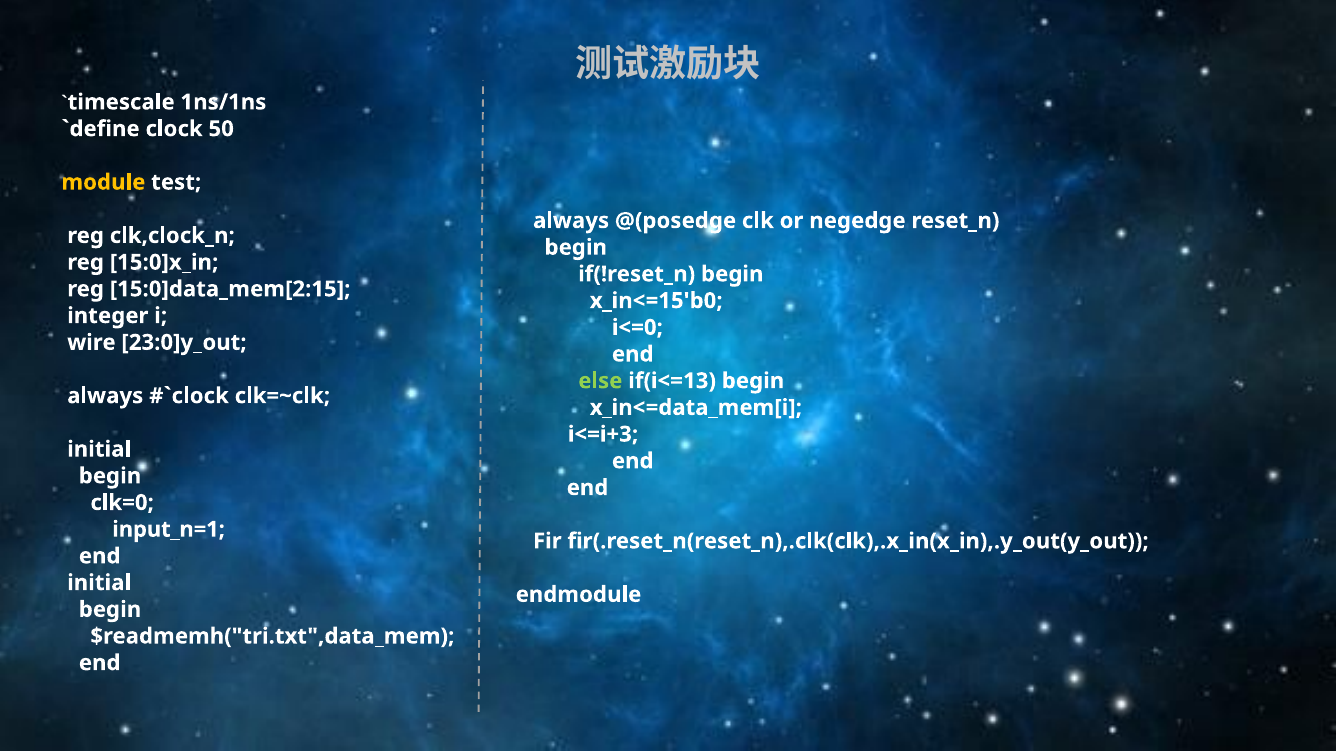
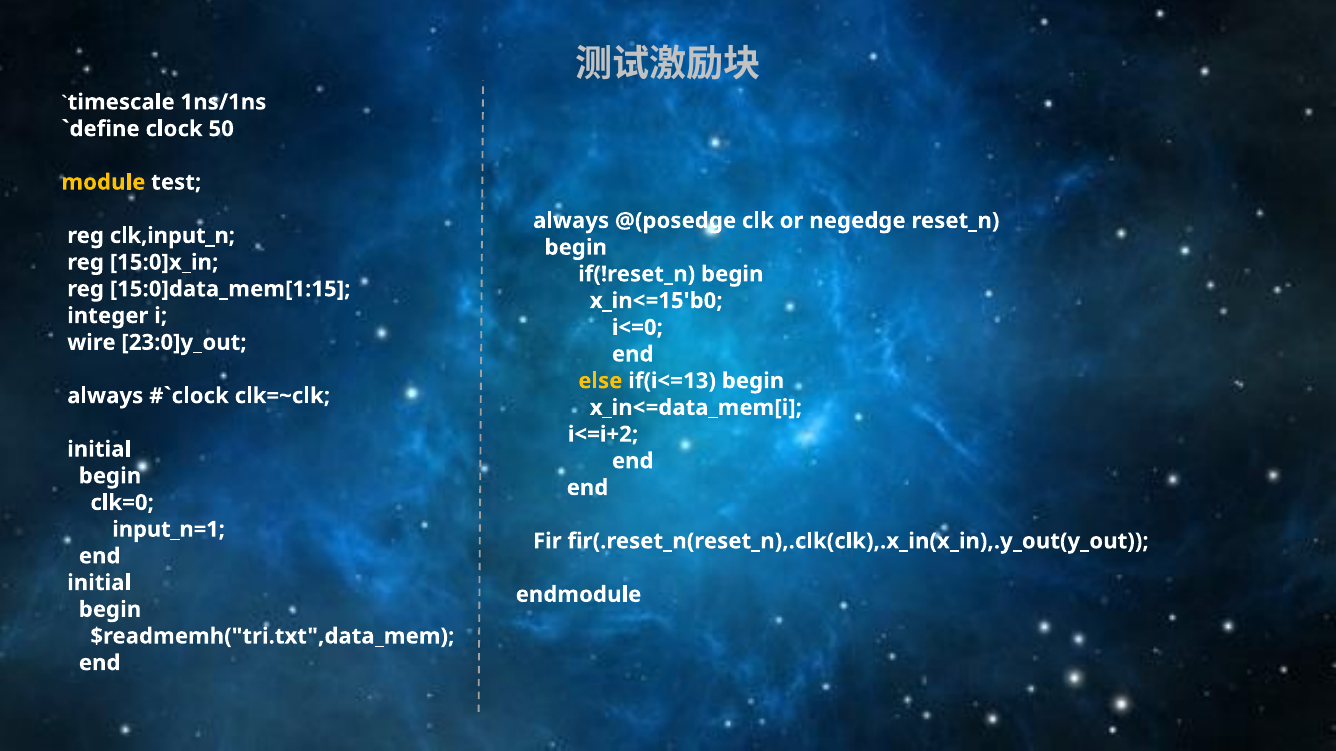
clk,clock_n: clk,clock_n -> clk,input_n (172, 236)
15:0]data_mem[2:15: 15:0]data_mem[2:15 -> 15:0]data_mem[1:15 (230, 289)
else colour: light green -> yellow (600, 381)
i<=i+3: i<=i+3 -> i<=i+2 (603, 435)
